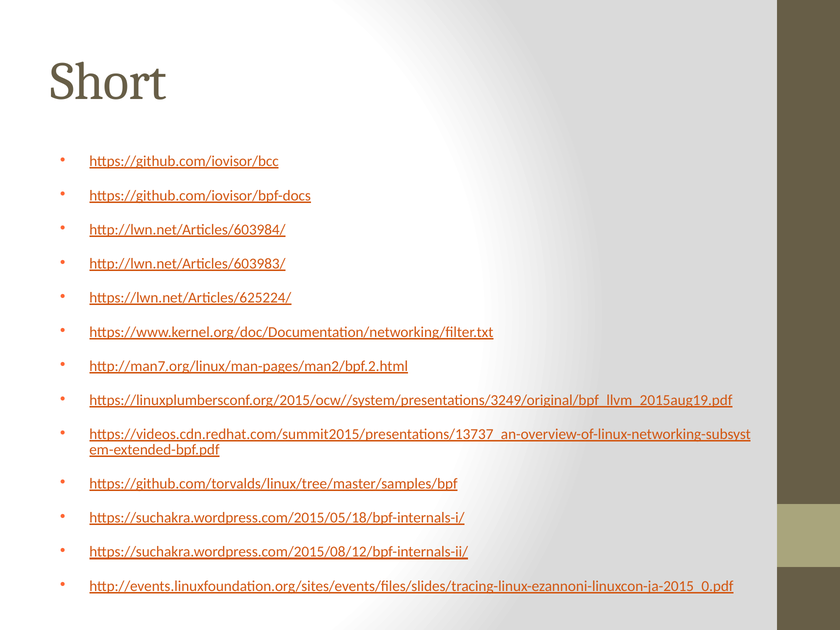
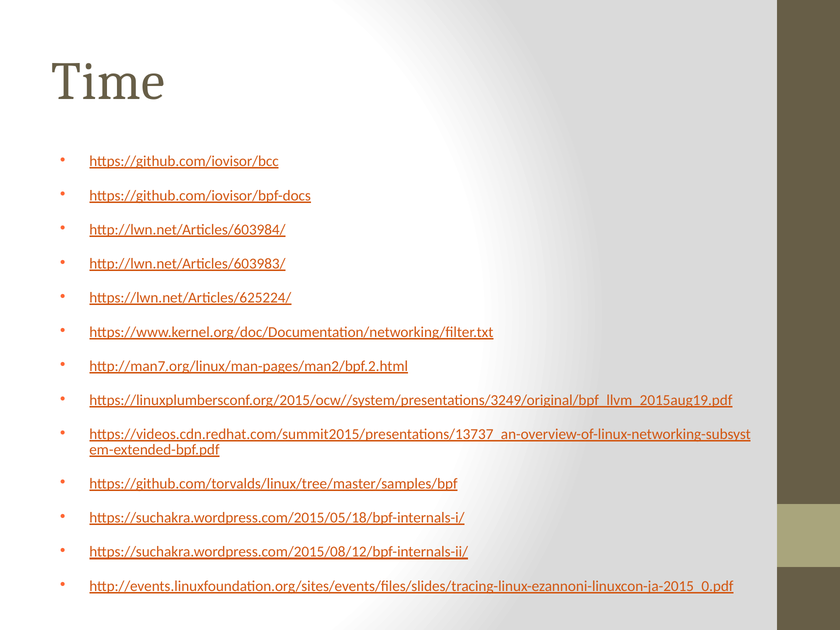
Short: Short -> Time (108, 81)
